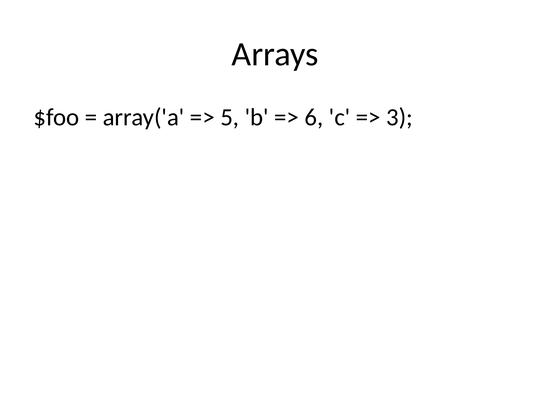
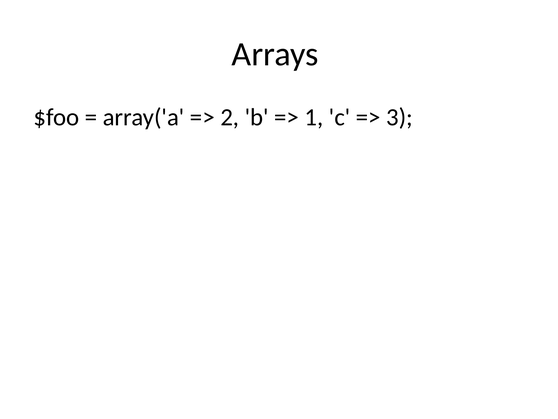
5: 5 -> 2 (230, 117)
6: 6 -> 1 (314, 117)
